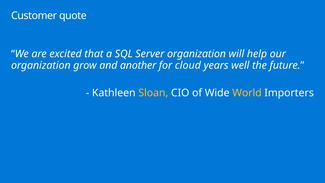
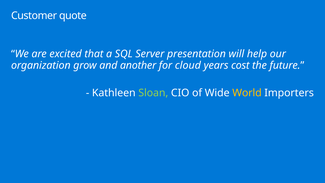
Server organization: organization -> presentation (196, 54)
well: well -> cost (240, 65)
Sloan colour: yellow -> light green (153, 93)
